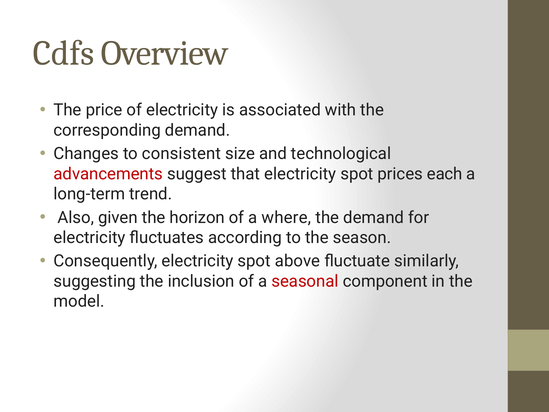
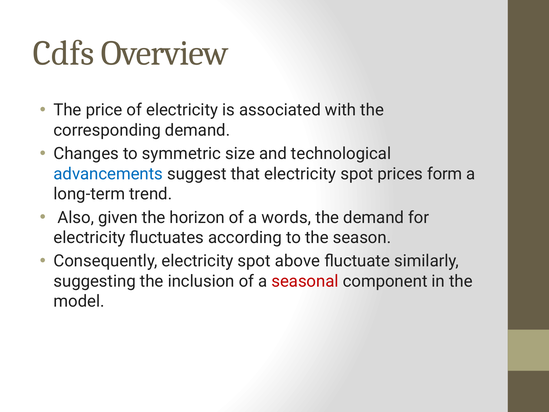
consistent: consistent -> symmetric (181, 154)
advancements colour: red -> blue (108, 174)
each: each -> form (445, 174)
where: where -> words (286, 217)
